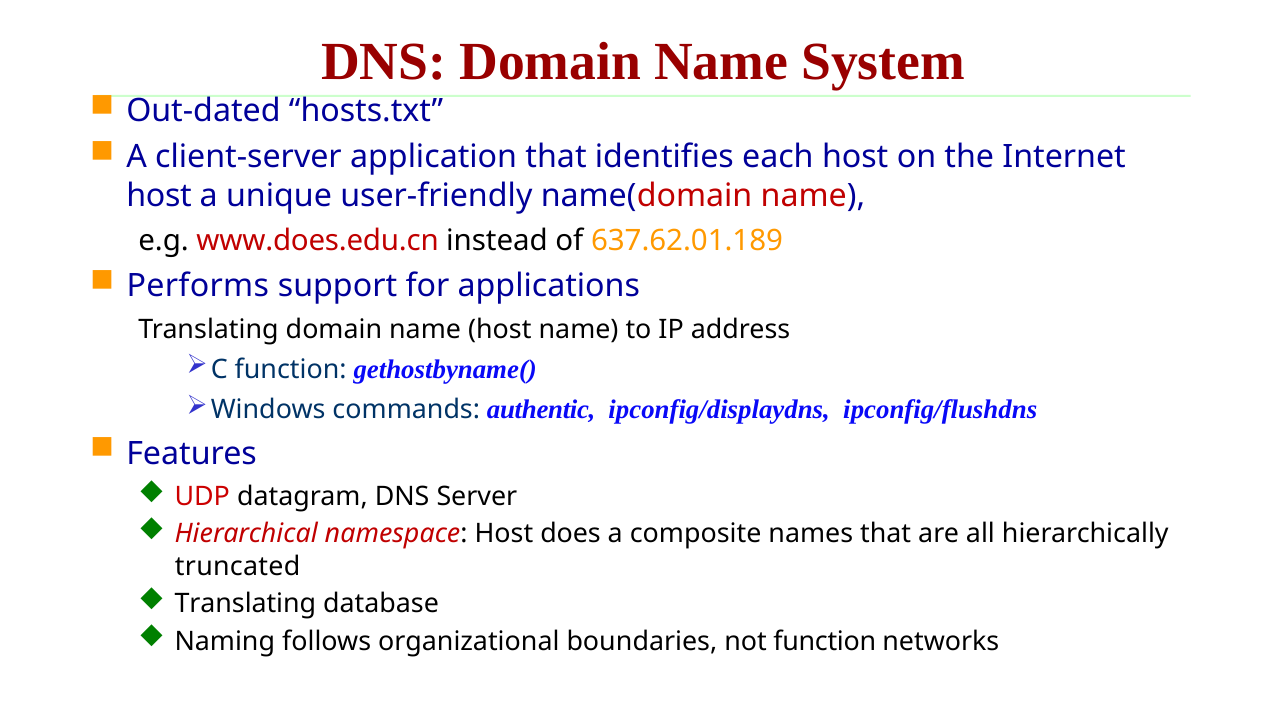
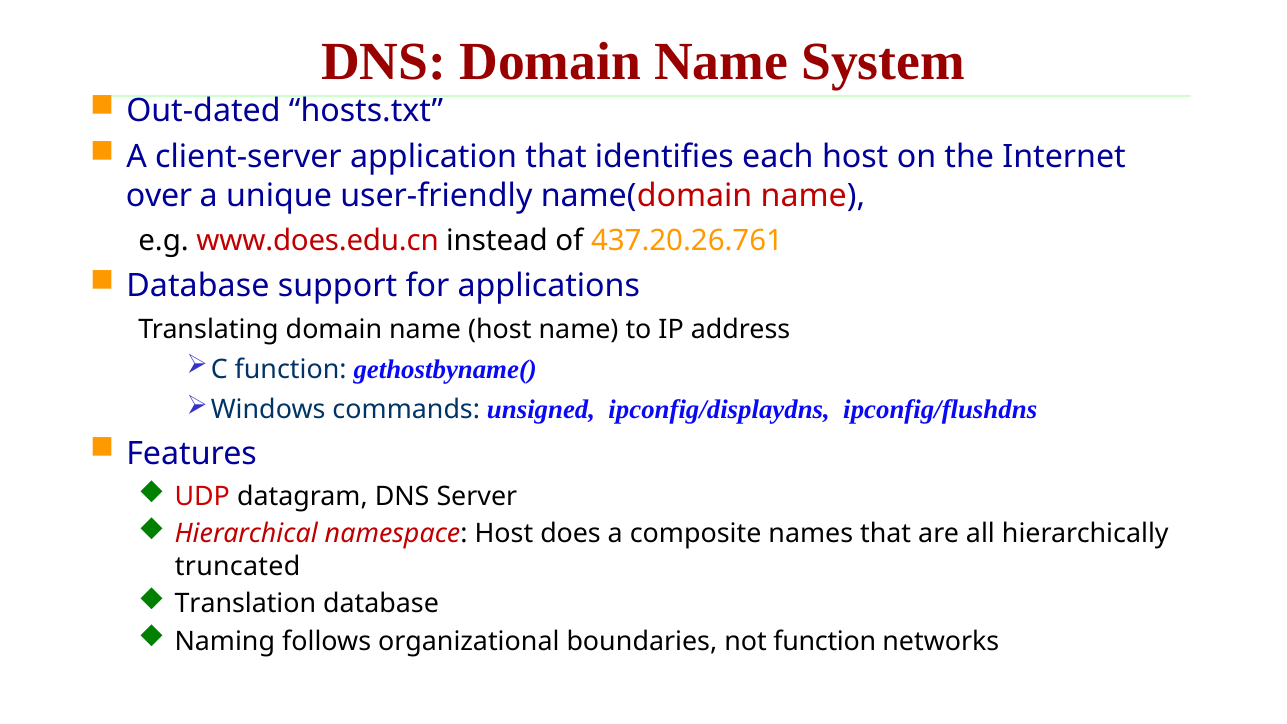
host: host -> over (159, 196)
637.62.01.189: 637.62.01.189 -> 437.20.26.761 (687, 241)
Performs: Performs -> Database (198, 286)
authentic: authentic -> unsigned (541, 410)
Translating: Translating -> Translation (245, 604)
